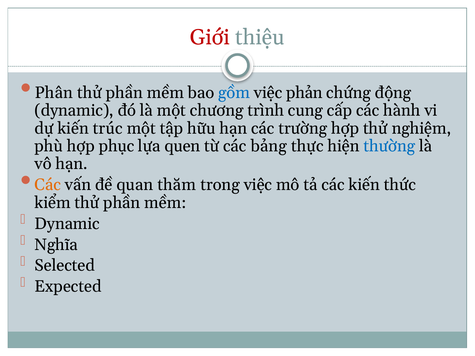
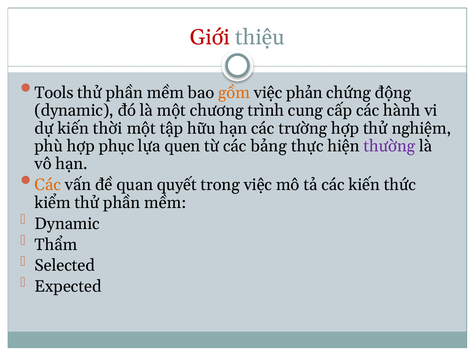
Phân: Phân -> Tools (54, 93)
gồm colour: blue -> orange (234, 93)
trúc: trúc -> thời (108, 128)
thường colour: blue -> purple (389, 146)
thăm: thăm -> quyết (177, 185)
Nghĩa: Nghĩa -> Thẩm (56, 245)
